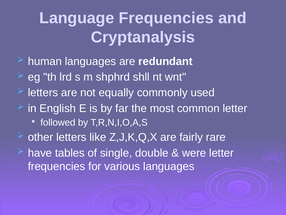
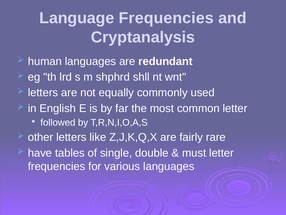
were: were -> must (194, 153)
